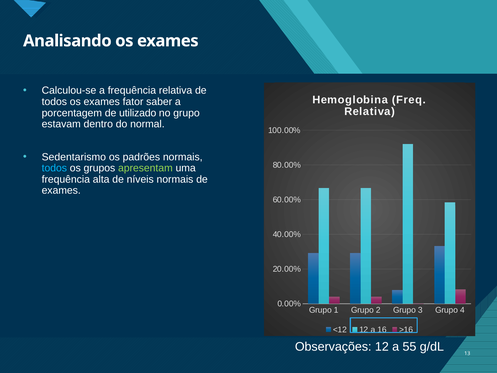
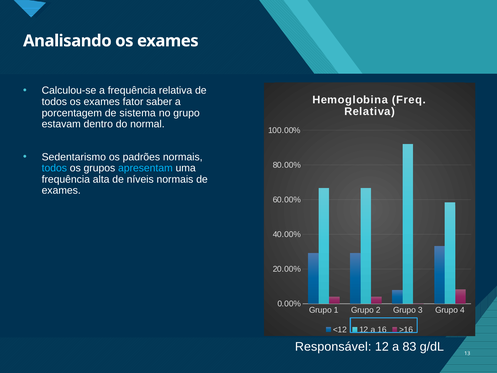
utilizado: utilizado -> sistema (138, 113)
apresentam colour: light green -> light blue (145, 168)
Observações: Observações -> Responsável (333, 346)
55: 55 -> 83 (409, 346)
